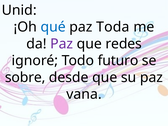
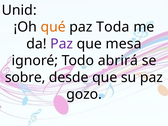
qué colour: blue -> orange (53, 27)
redes: redes -> mesa (124, 44)
futuro: futuro -> abrirá (118, 61)
vana: vana -> gozo (84, 94)
